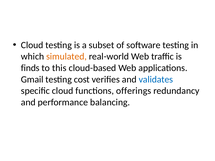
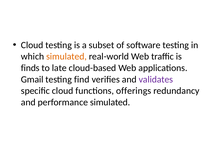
this: this -> late (59, 68)
cost: cost -> find (82, 80)
validates colour: blue -> purple (156, 80)
performance balancing: balancing -> simulated (110, 102)
